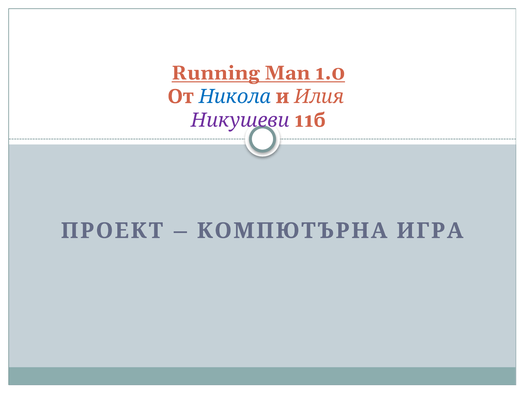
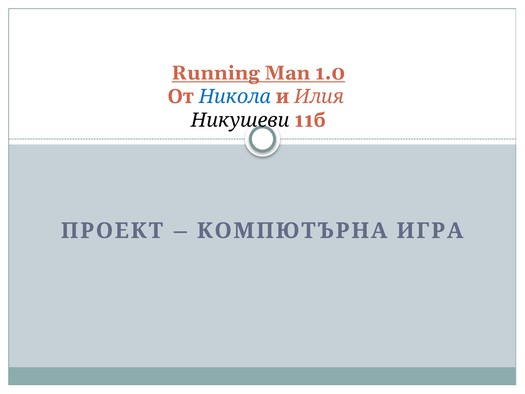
Никушеви colour: purple -> black (240, 120)
